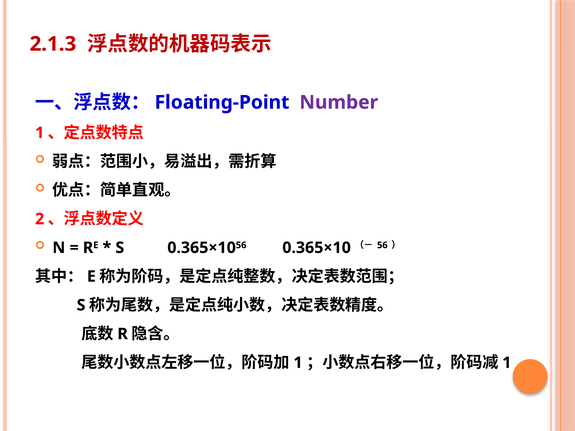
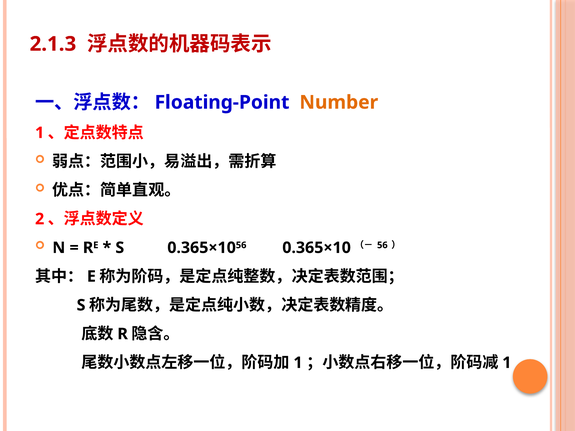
Number colour: purple -> orange (339, 102)
